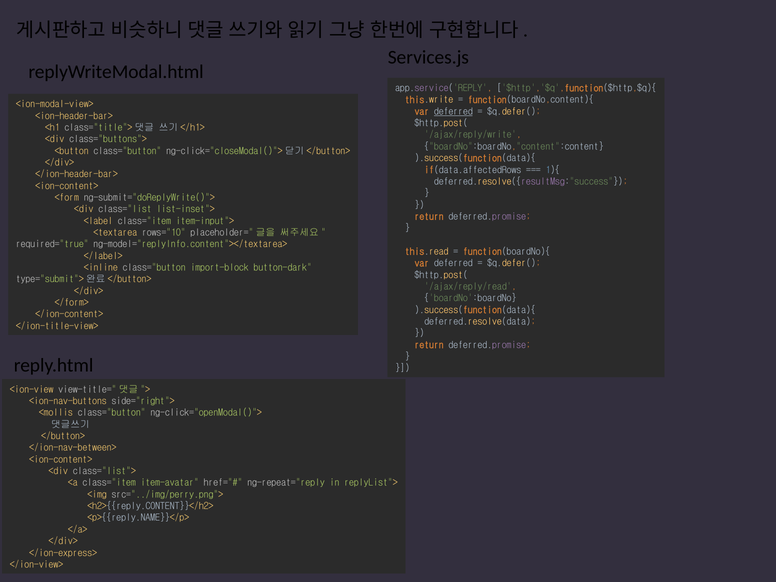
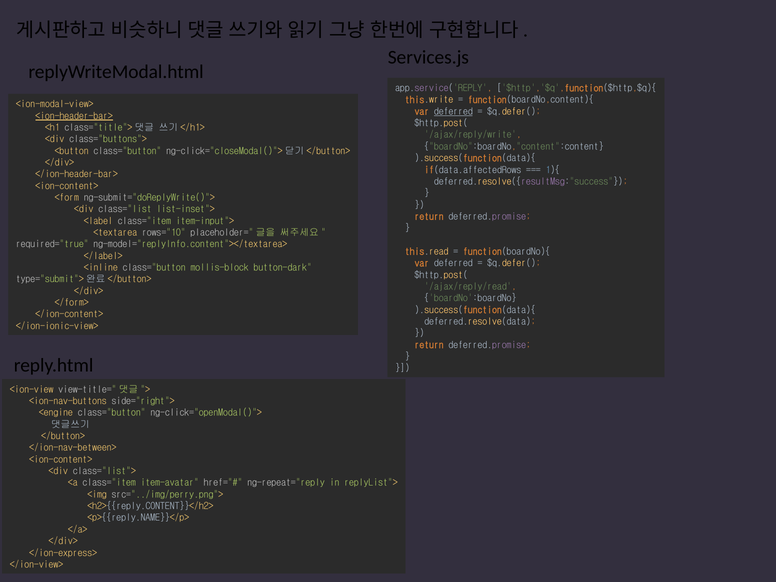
<ion-header-bar> underline: none -> present (74, 116)
import-block: import-block -> mollis-block (220, 268)
</ion-title-view>: </ion-title-view> -> </ion-ionic-view> (57, 326)
<mollis: <mollis -> <engine (56, 413)
